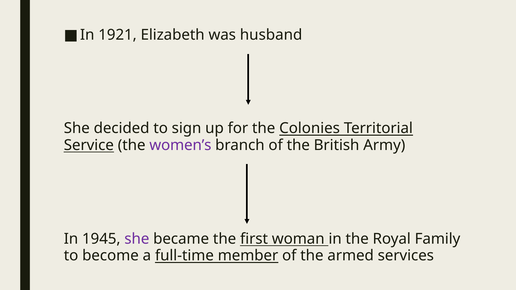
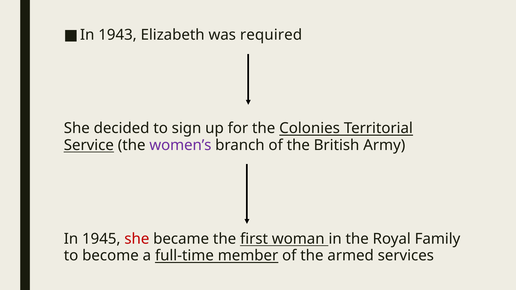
1921: 1921 -> 1943 (118, 35)
husband: husband -> required (271, 35)
she colour: purple -> red (137, 239)
